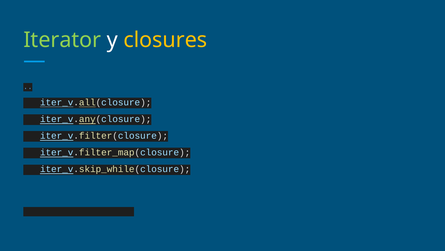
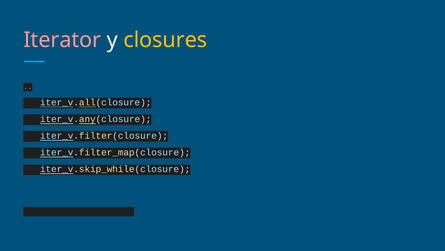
Iterator colour: light green -> pink (62, 40)
